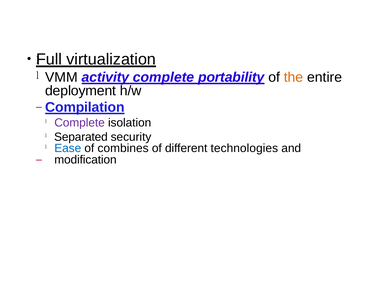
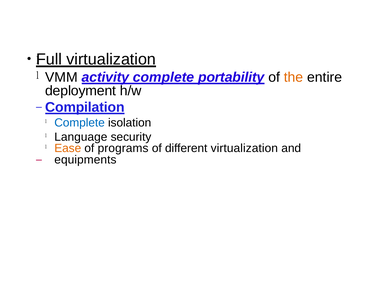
Complete colour: purple -> blue (80, 123)
Separated: Separated -> Language (81, 137)
Ease colour: blue -> orange (68, 148)
combines: combines -> programs (123, 148)
different technologies: technologies -> virtualization (244, 148)
modification: modification -> equipments (85, 160)
